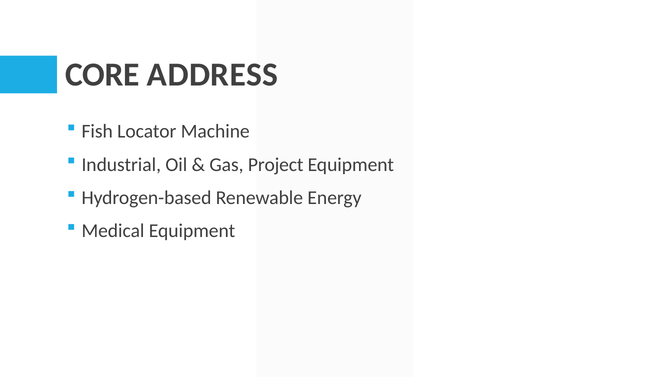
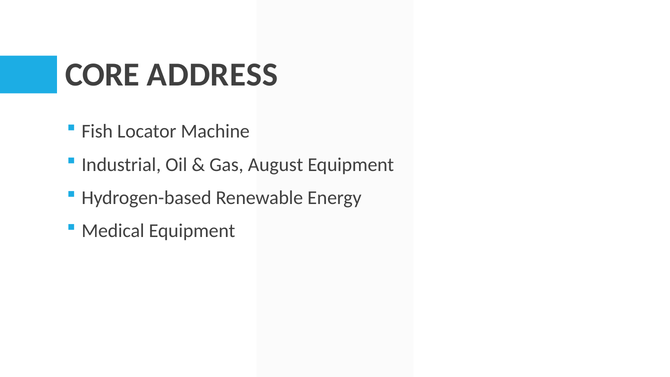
Project: Project -> August (276, 165)
